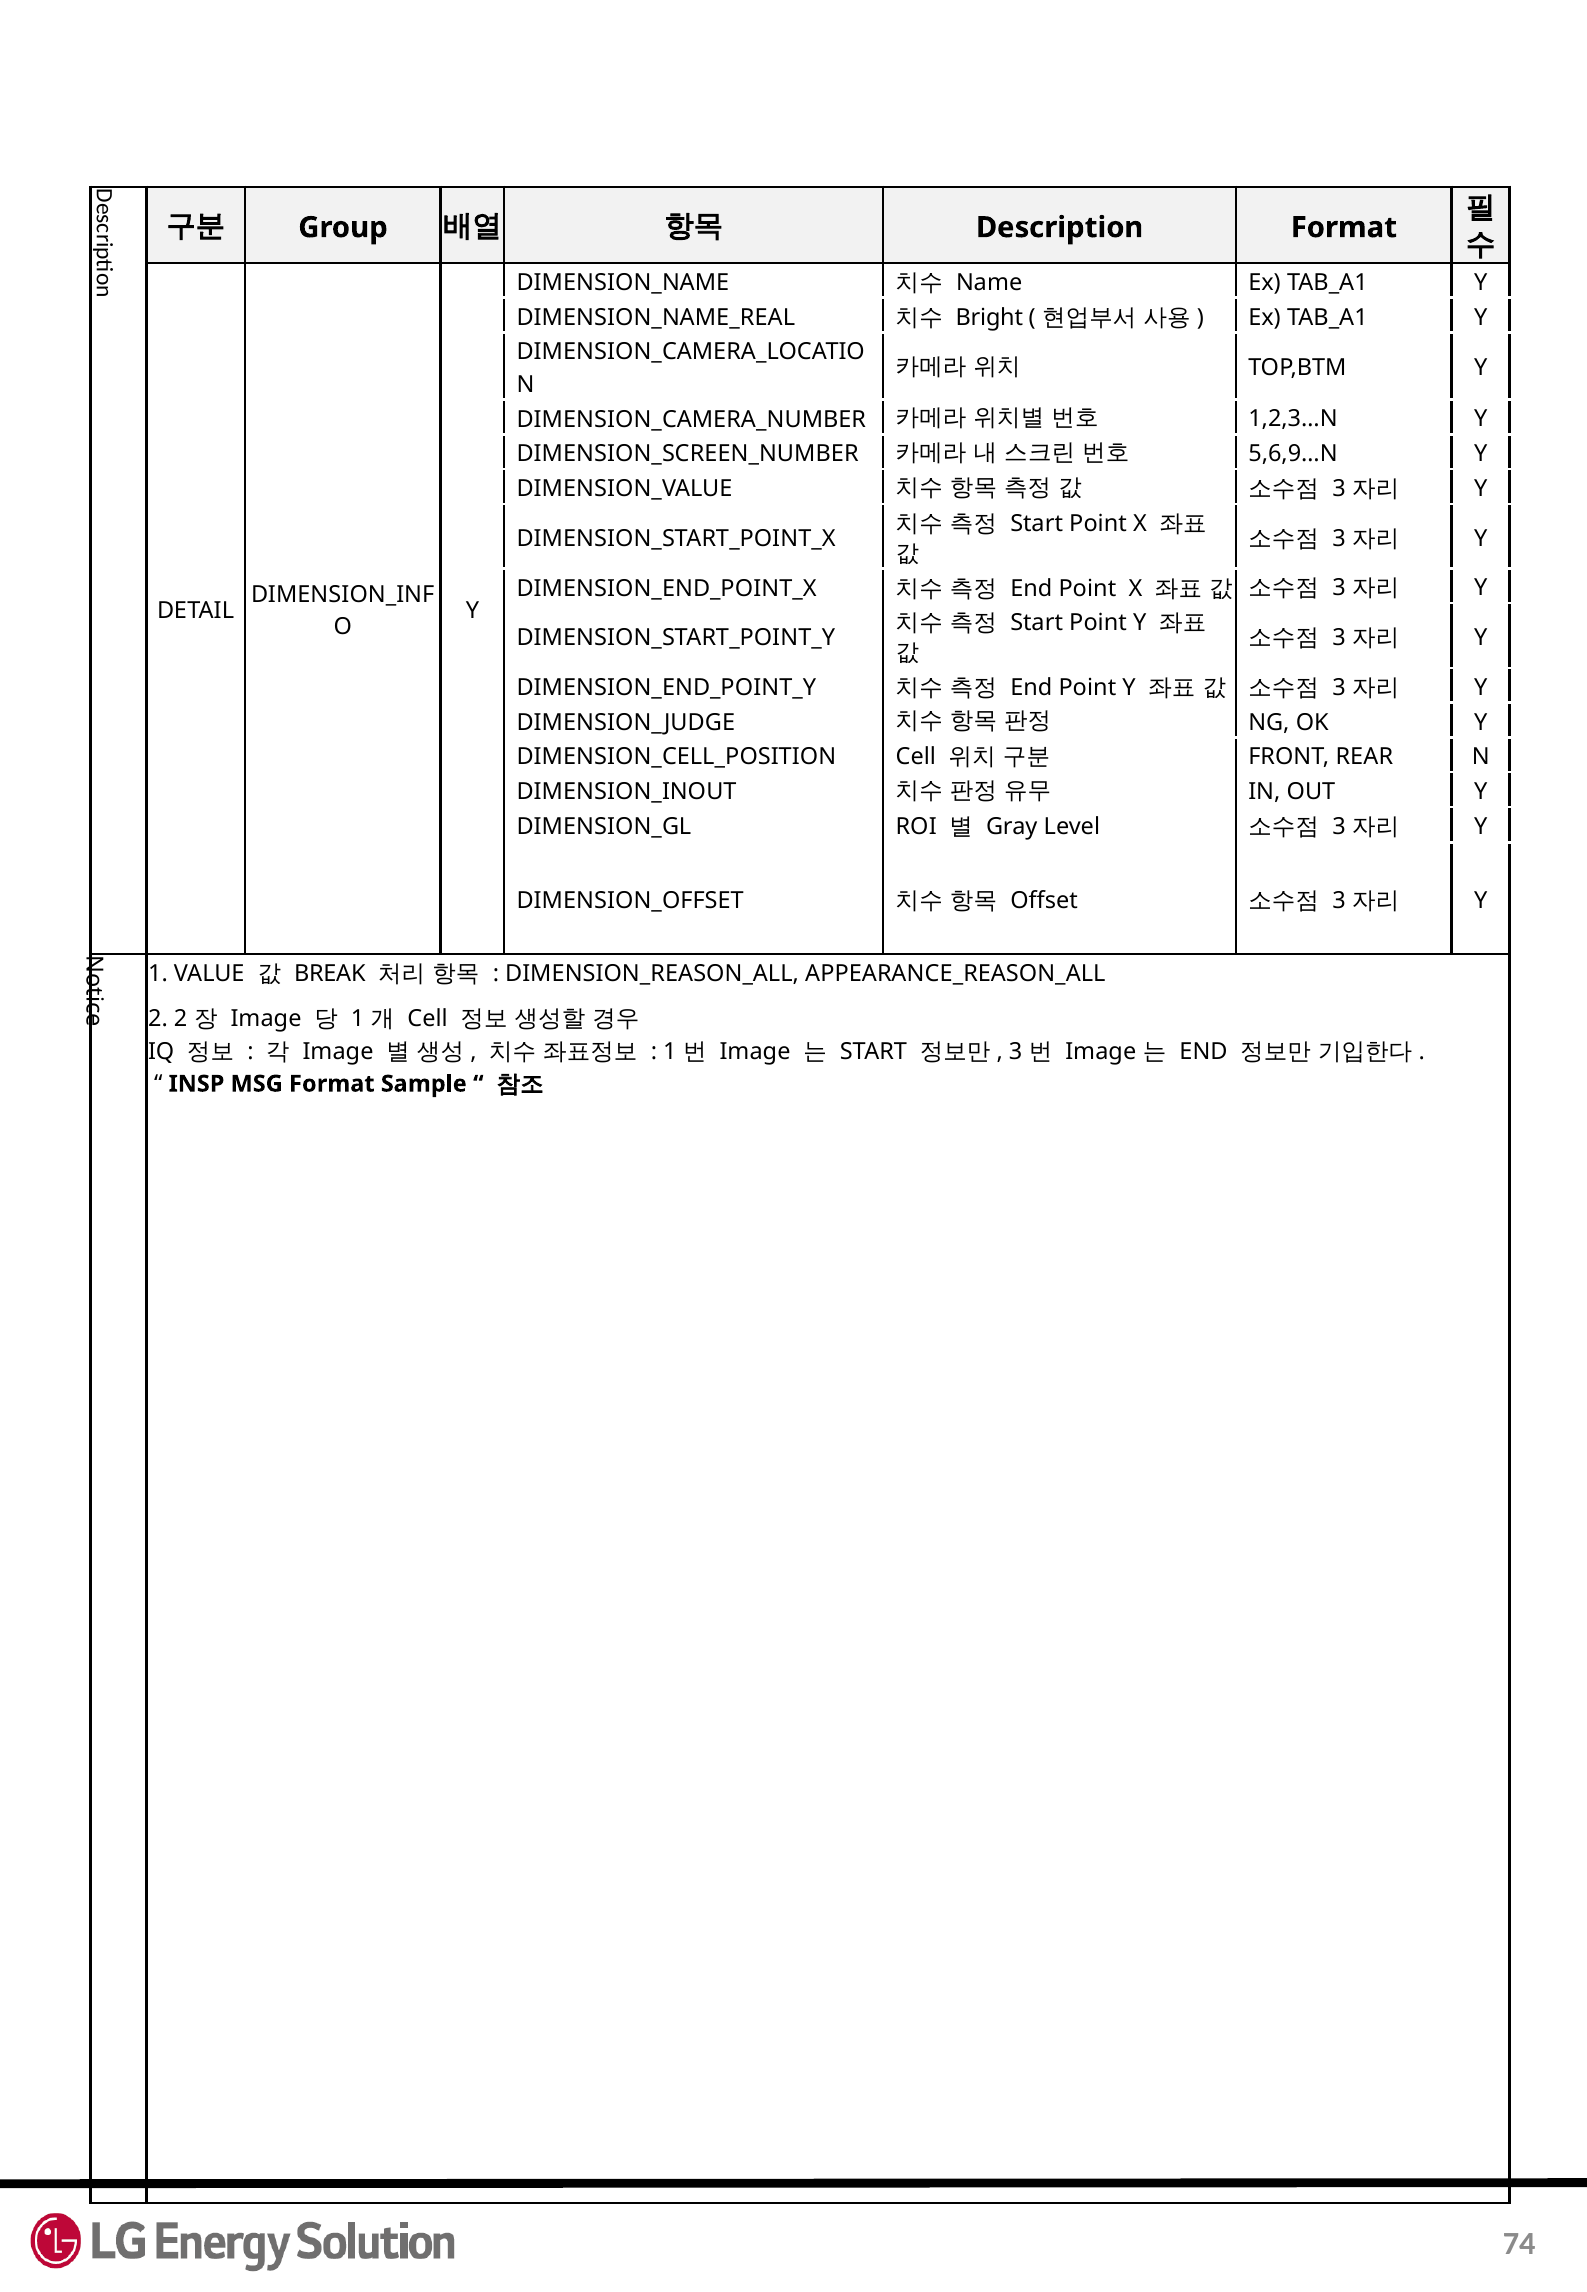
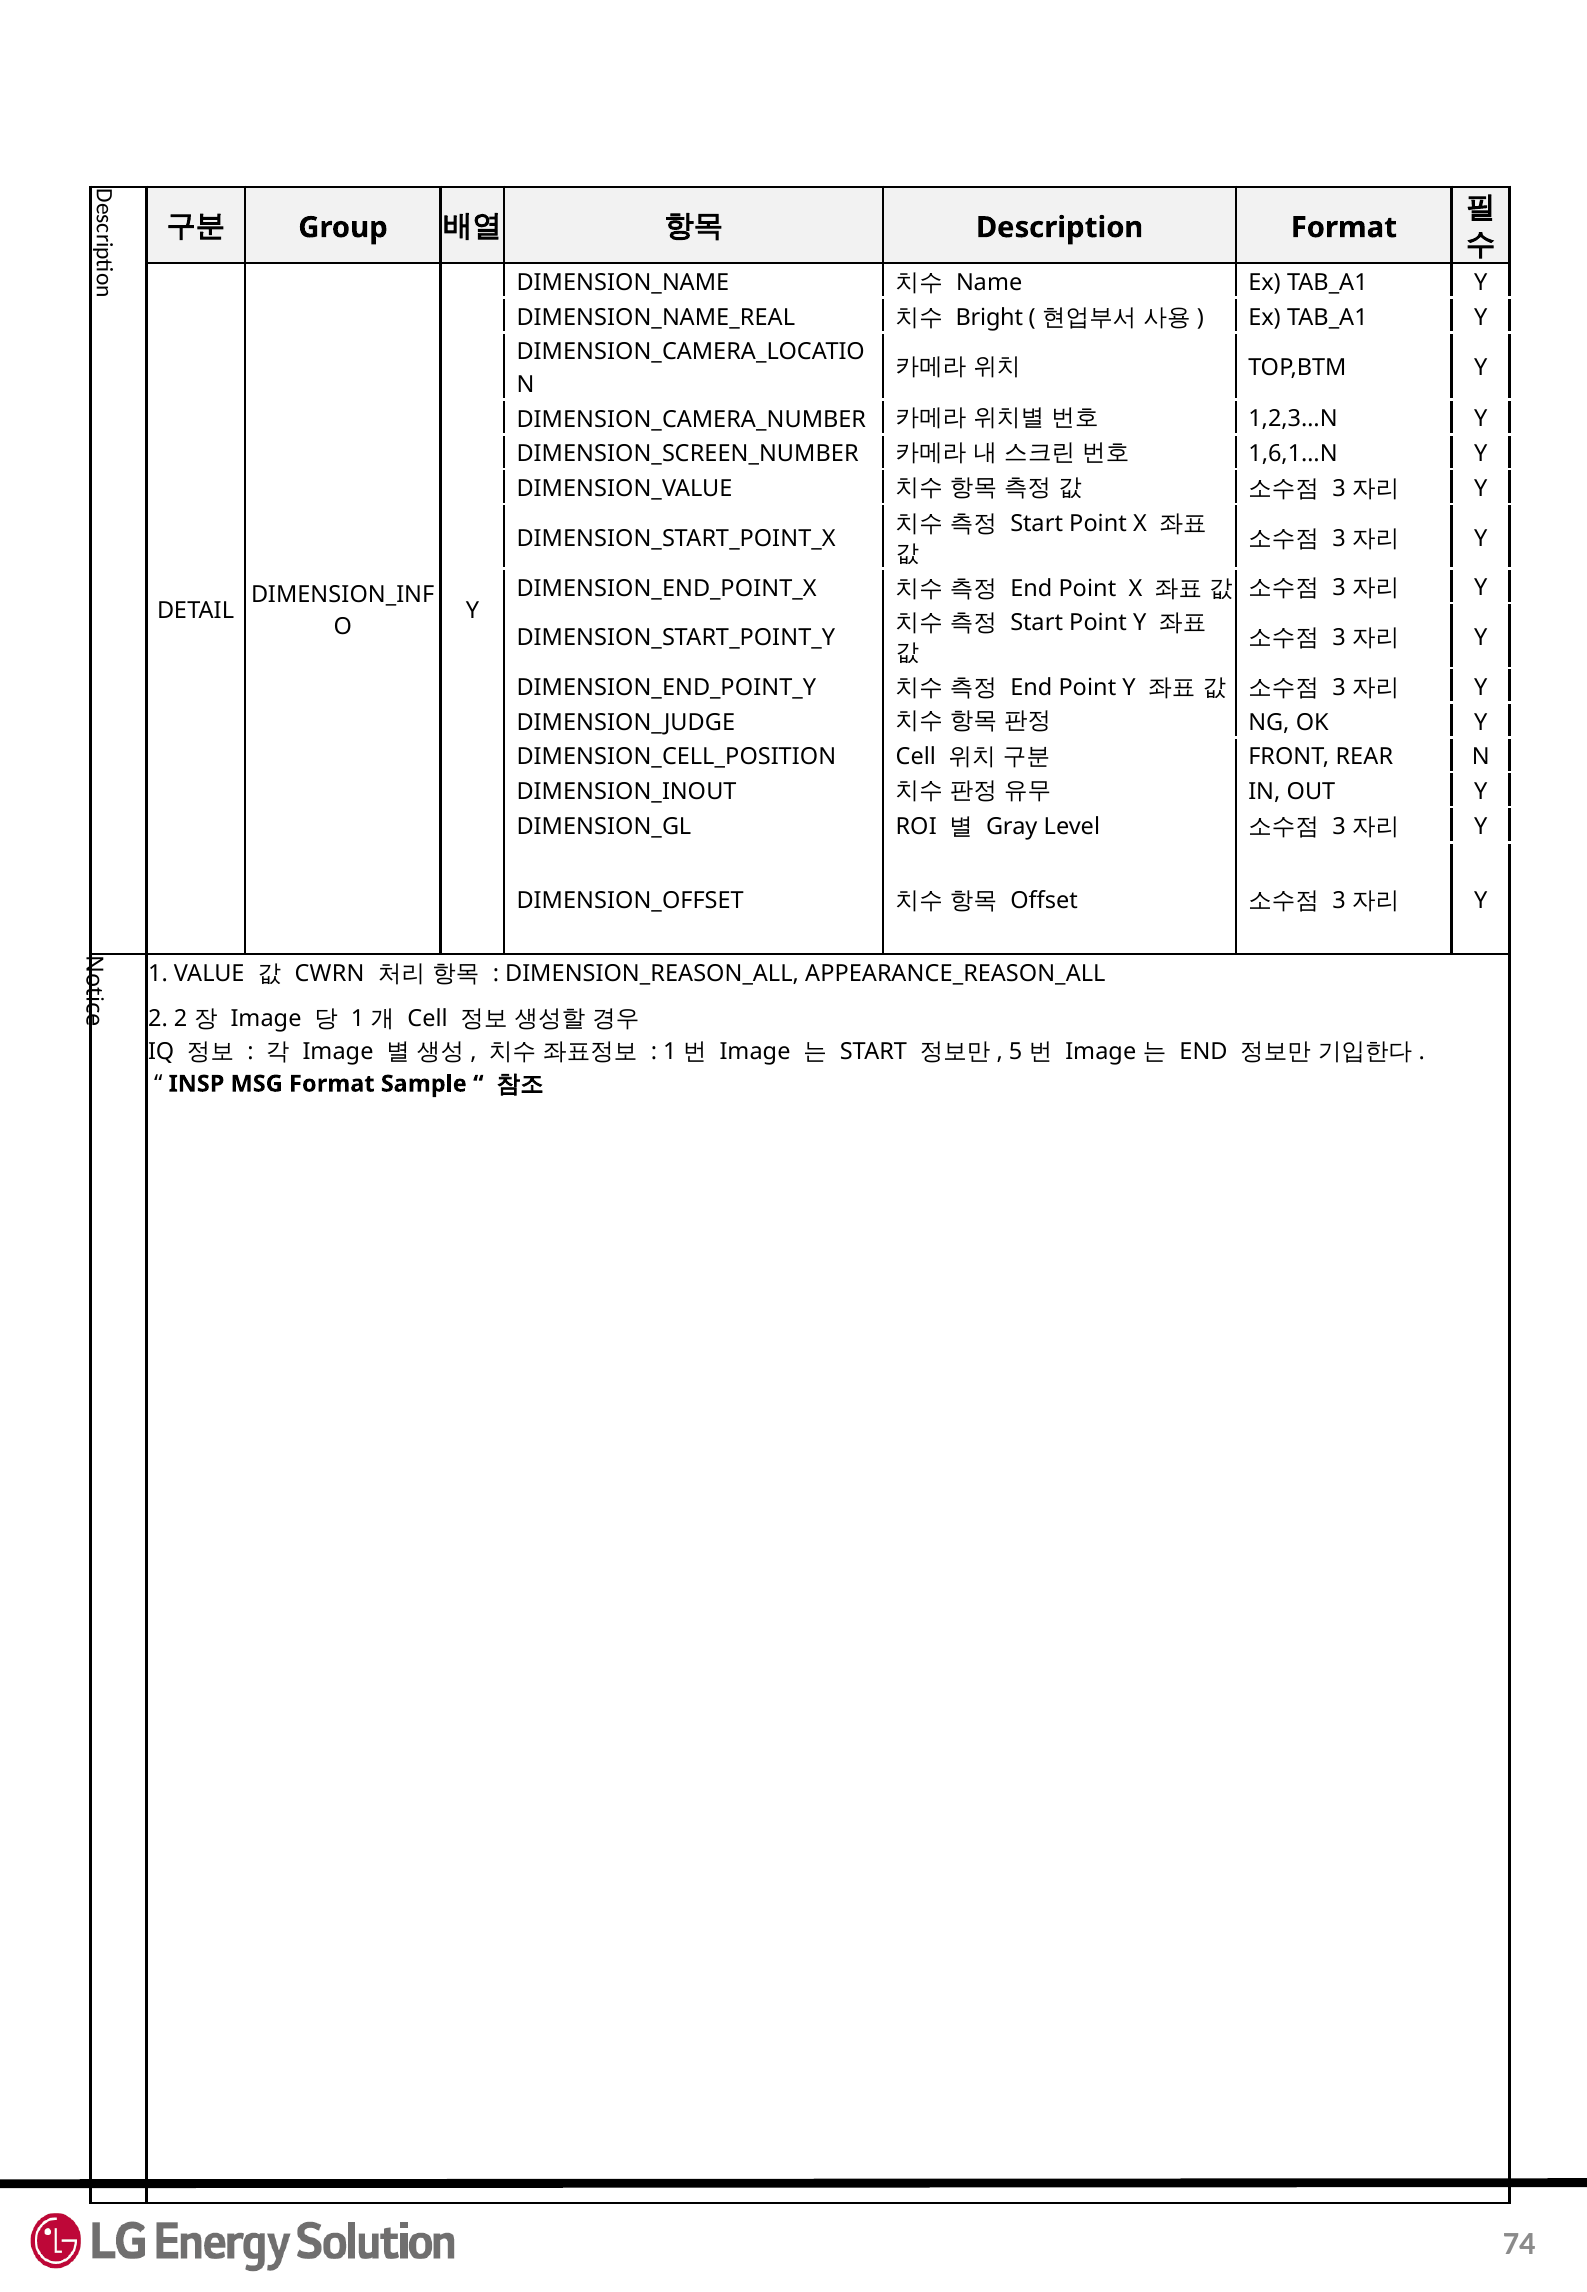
5,6,9…N: 5,6,9…N -> 1,6,1…N (1293, 454)
BREAK: BREAK -> CWRN (330, 974)
3: 3 -> 5 (1016, 1051)
